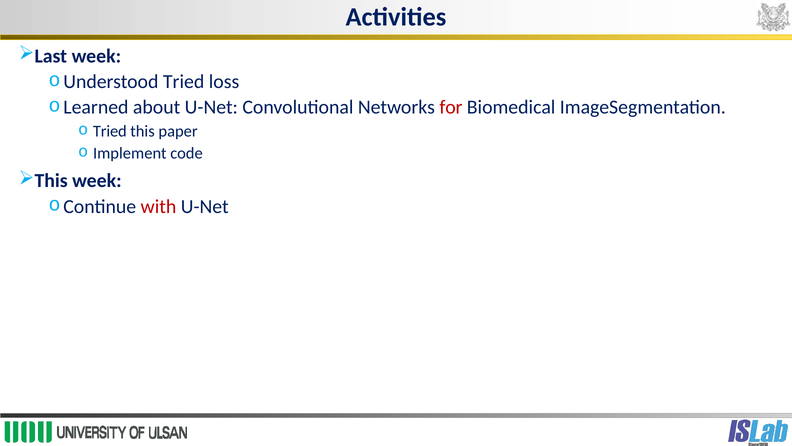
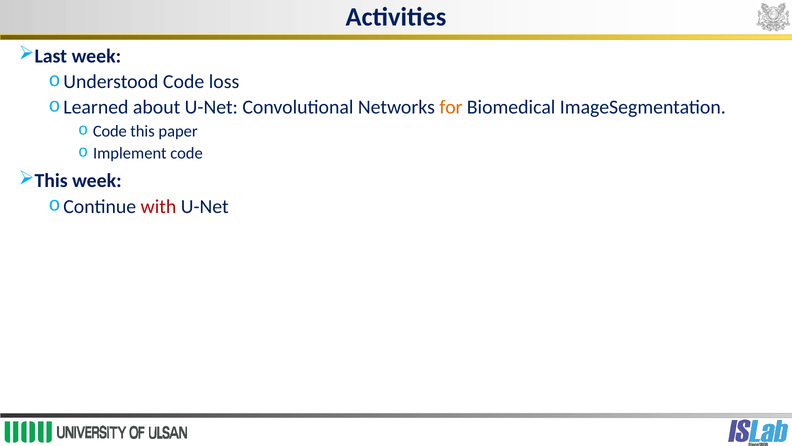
Understood Tried: Tried -> Code (184, 82)
for colour: red -> orange (451, 107)
Tried: Tried -> Code (110, 131)
